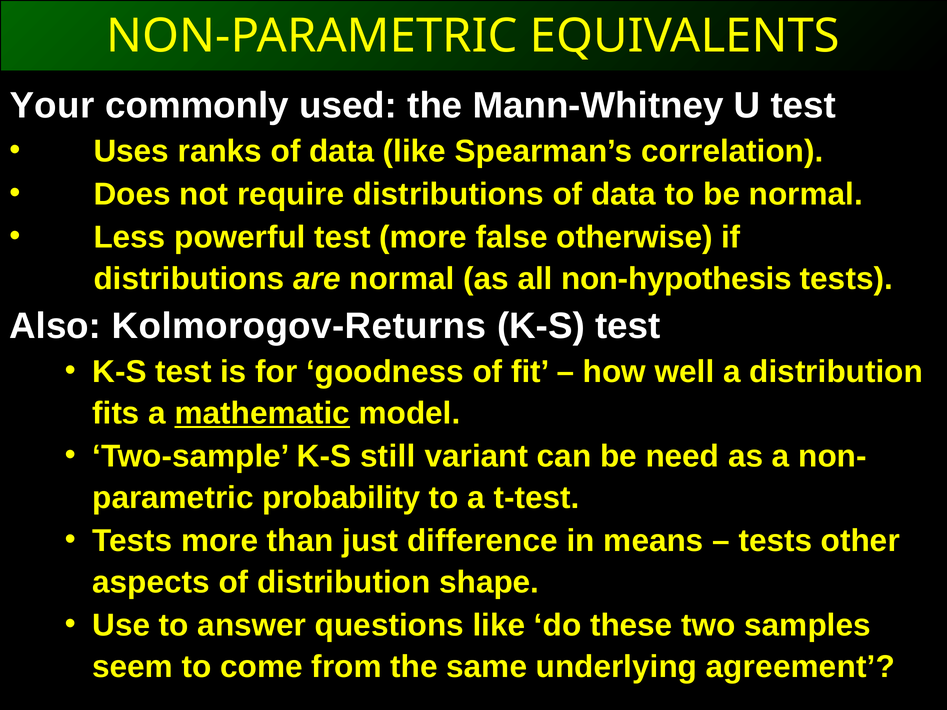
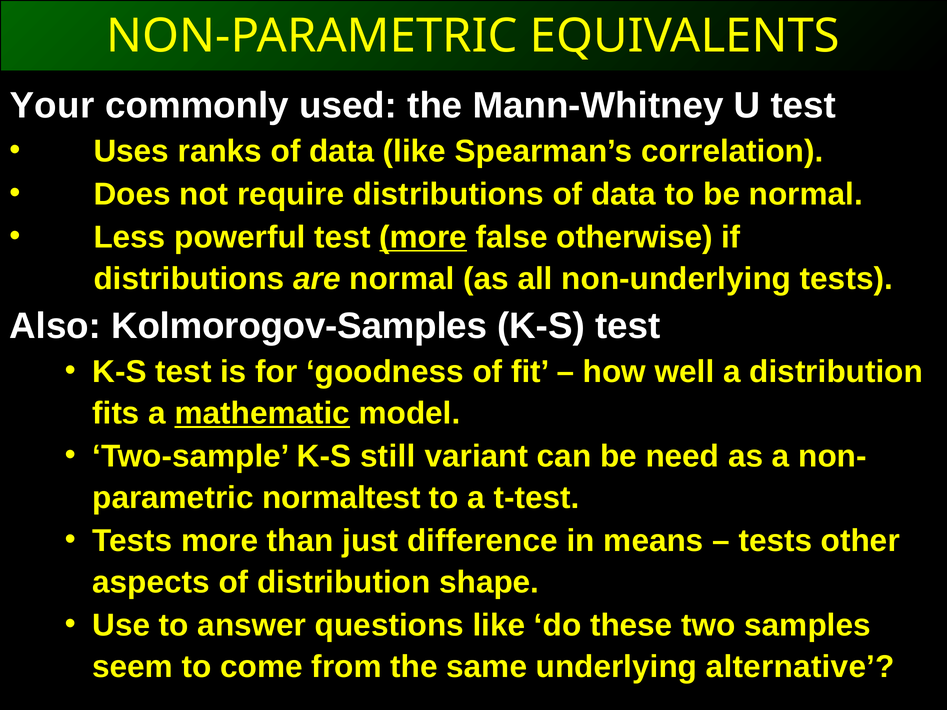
more underline: none -> present (423, 237)
non-hypothesis: non-hypothesis -> non-underlying (676, 279)
Kolmorogov-Returns: Kolmorogov-Returns -> Kolmorogov-Samples (299, 326)
probability: probability -> normaltest (341, 498)
agreement: agreement -> alternative (800, 667)
